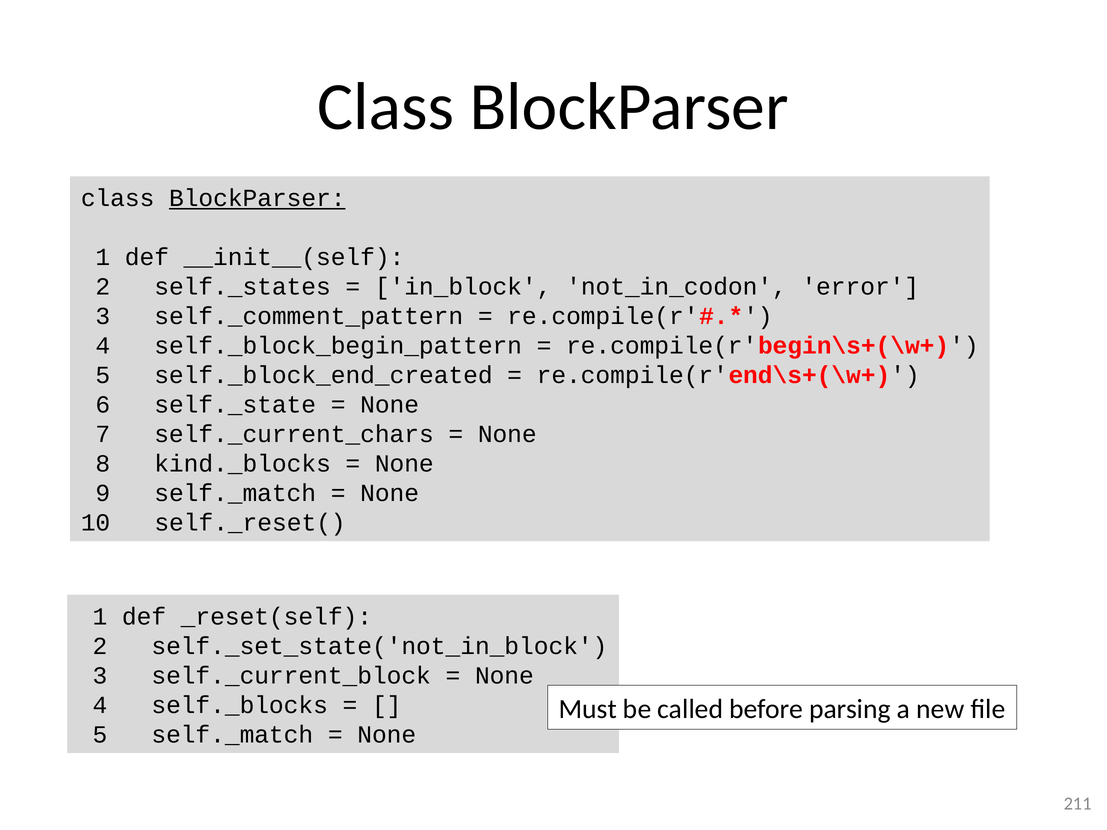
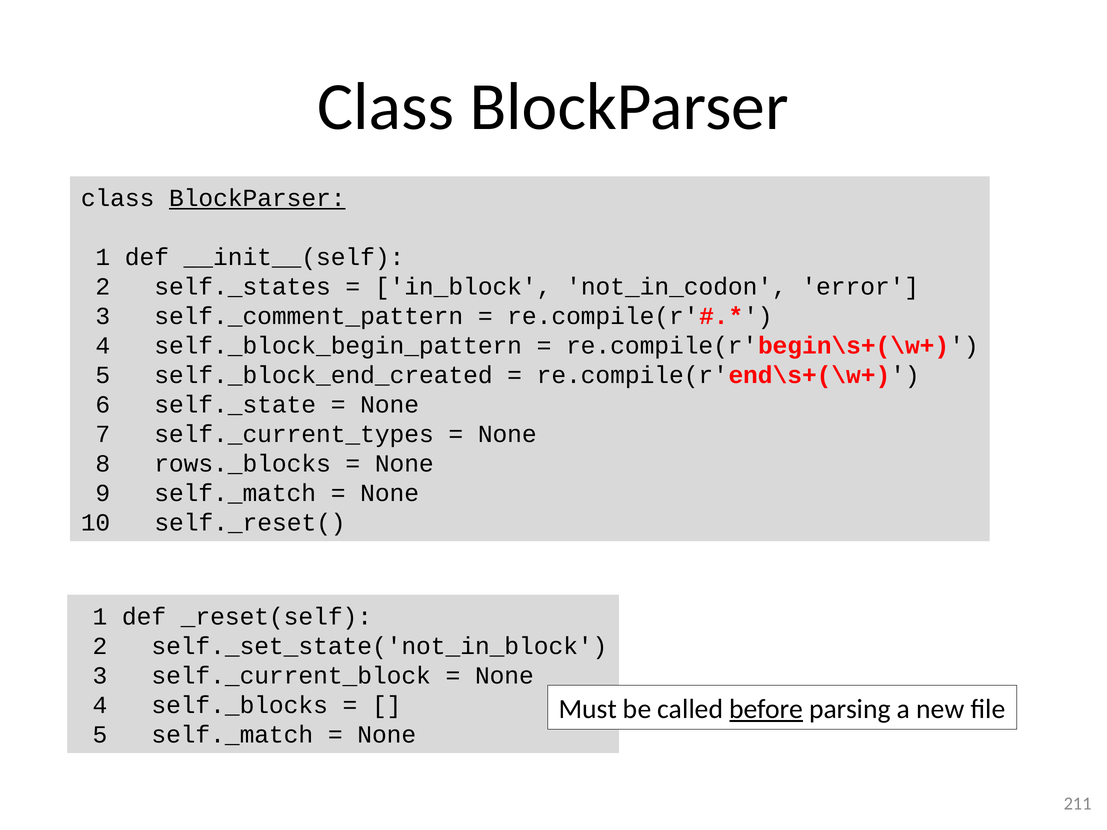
self._current_chars: self._current_chars -> self._current_types (294, 434)
kind._blocks: kind._blocks -> rows._blocks (243, 464)
before underline: none -> present (766, 709)
